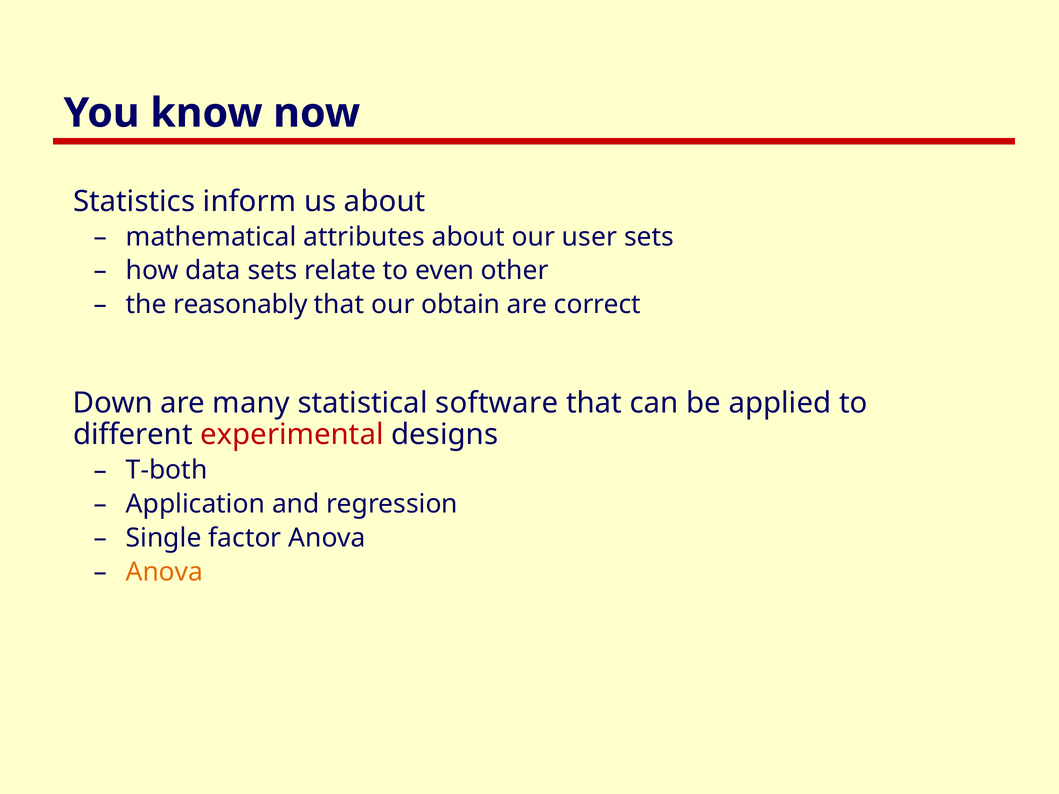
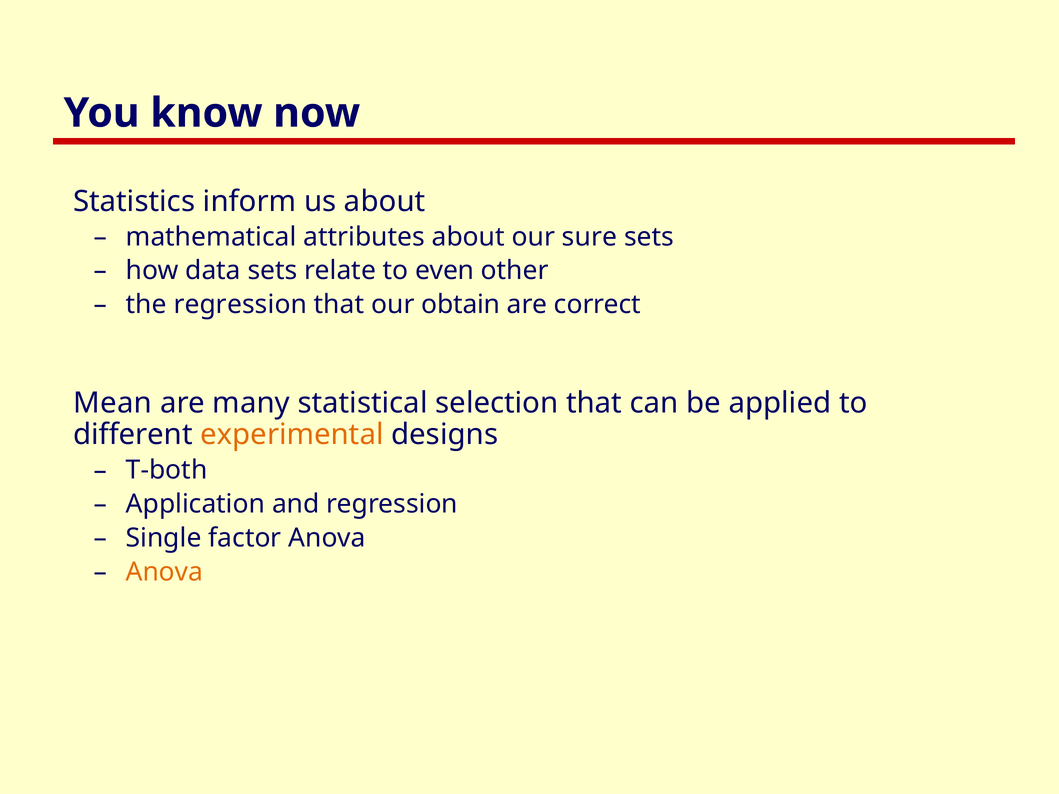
user: user -> sure (590, 237)
the reasonably: reasonably -> regression (240, 305)
Down: Down -> Mean (113, 403)
software: software -> selection (497, 403)
experimental colour: red -> orange (292, 435)
